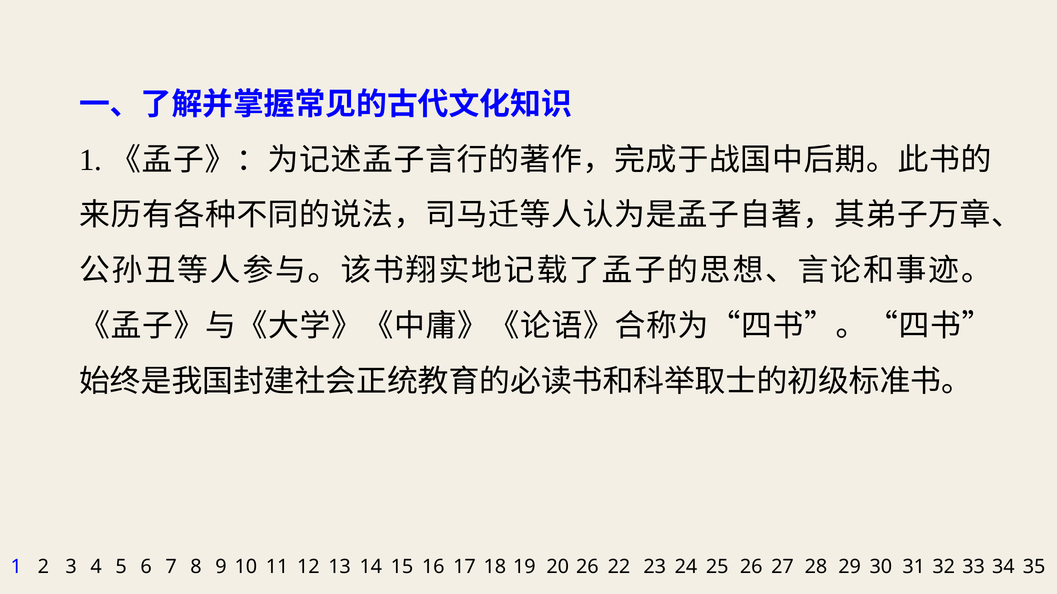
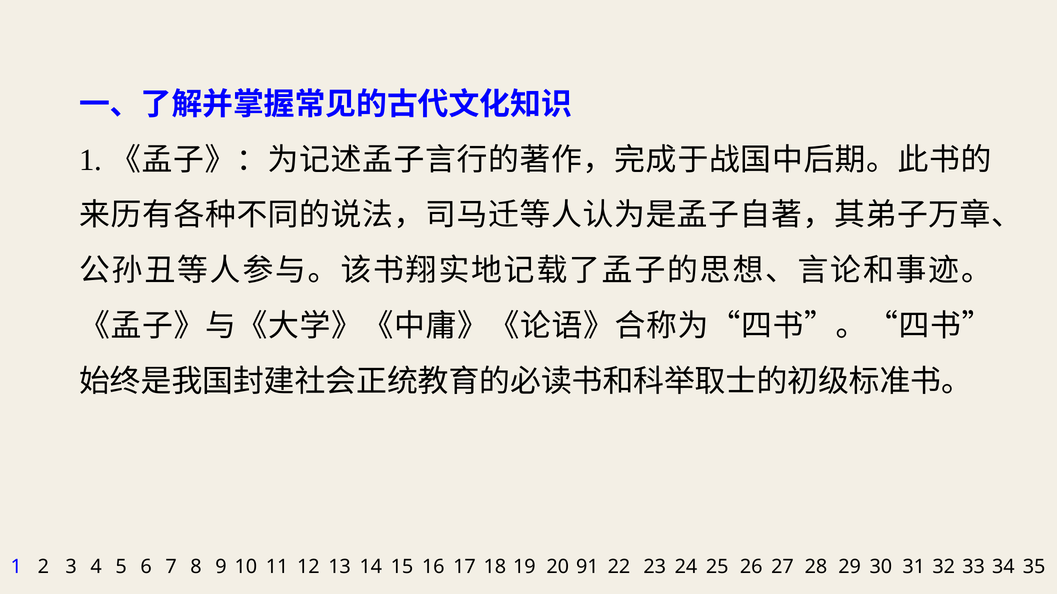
17 26: 26 -> 91 (587, 567)
